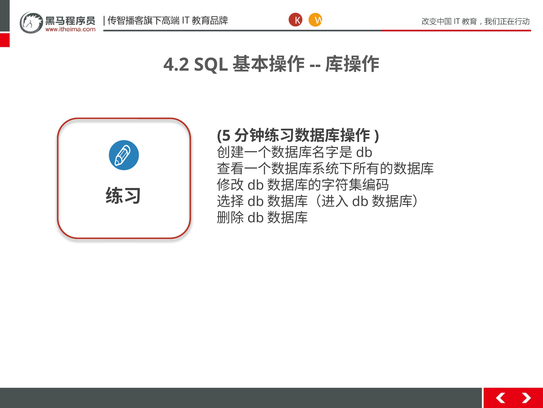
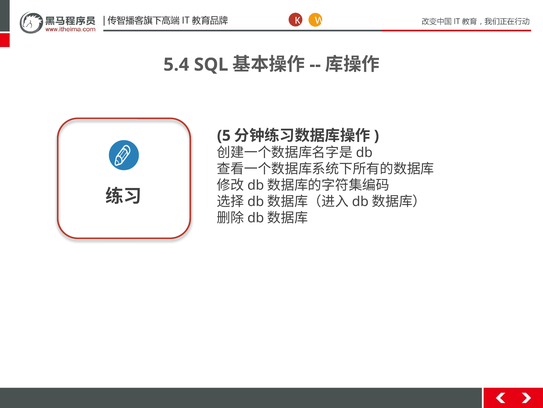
4.2: 4.2 -> 5.4 (176, 65)
